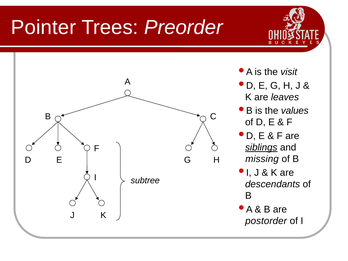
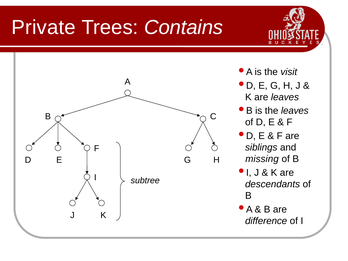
Pointer: Pointer -> Private (43, 28)
Preorder: Preorder -> Contains (184, 28)
the values: values -> leaves (295, 111)
siblings underline: present -> none (261, 147)
postorder: postorder -> difference (266, 221)
